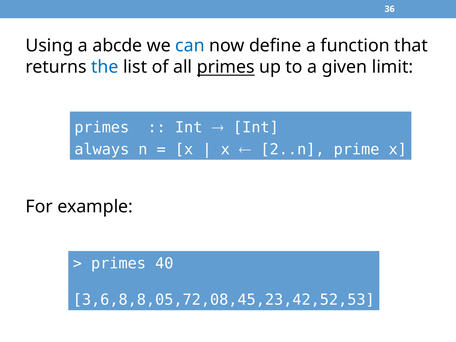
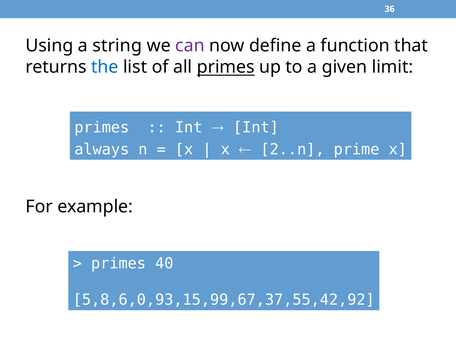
abcde: abcde -> string (117, 46)
can colour: blue -> purple (190, 46)
3,6,8,8,05,72,08,45,23,42,52,53: 3,6,8,8,05,72,08,45,23,42,52,53 -> 5,8,6,0,93,15,99,67,37,55,42,92 (224, 300)
